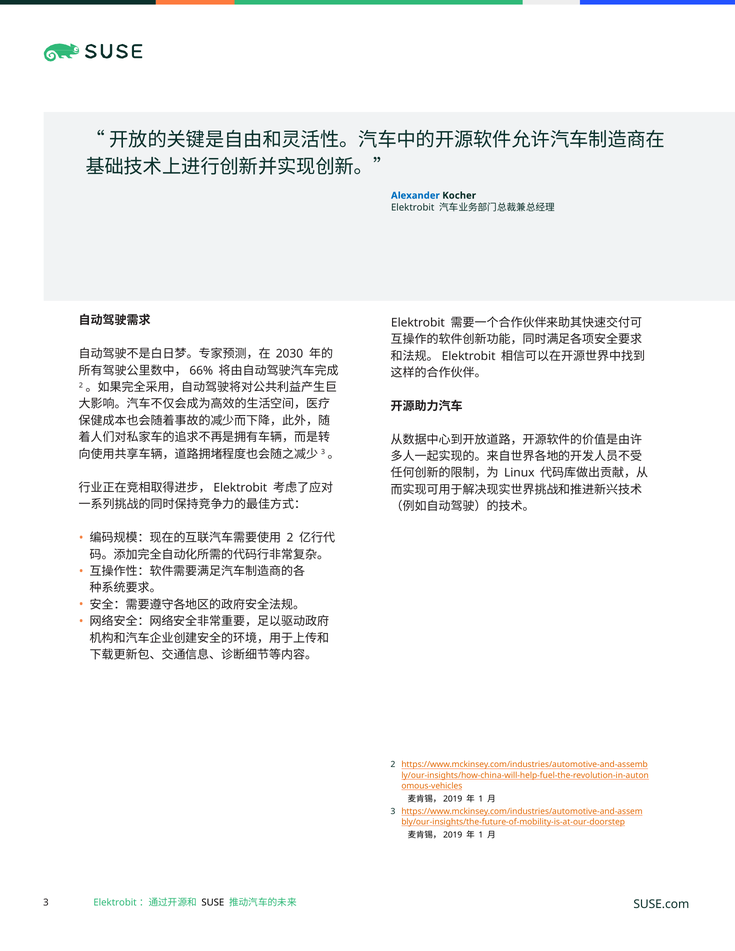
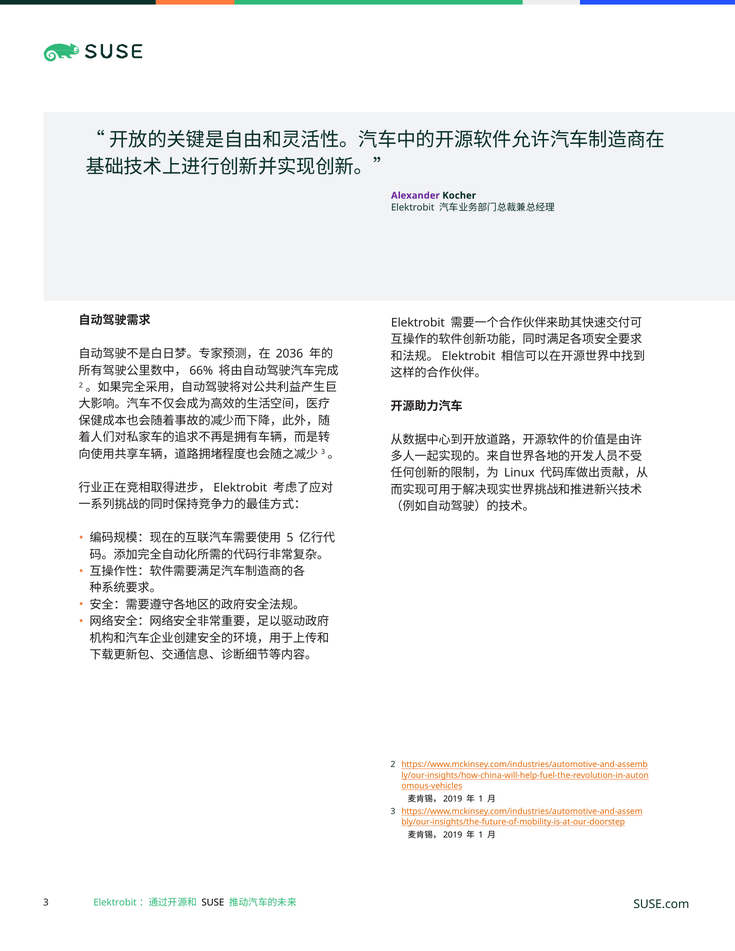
Alexander colour: blue -> purple (415, 196)
2030: 2030 -> 2036 (289, 354)
2: 2 -> 5 (290, 538)
